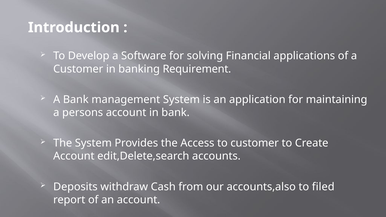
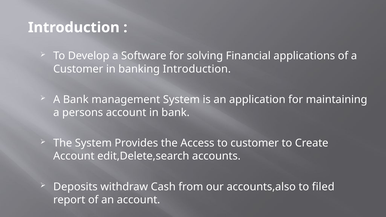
banking Requirement: Requirement -> Introduction (197, 69)
